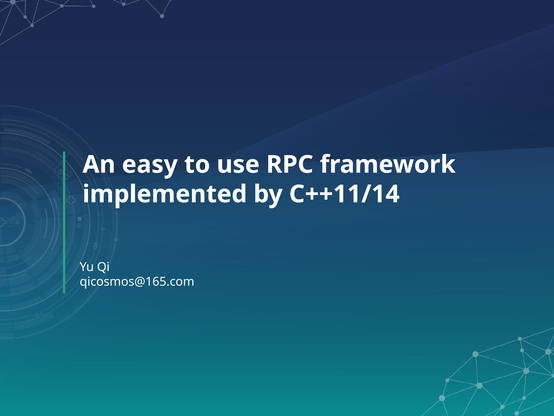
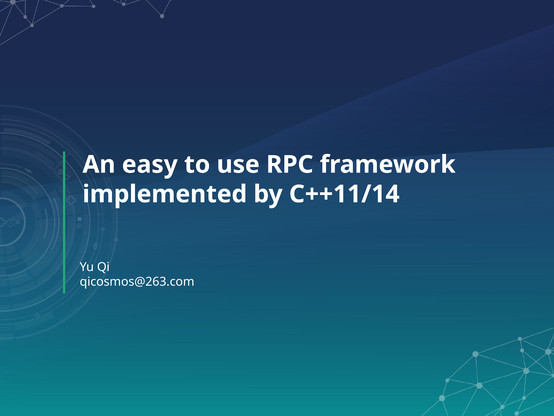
qicosmos@165.com: qicosmos@165.com -> qicosmos@263.com (137, 282)
